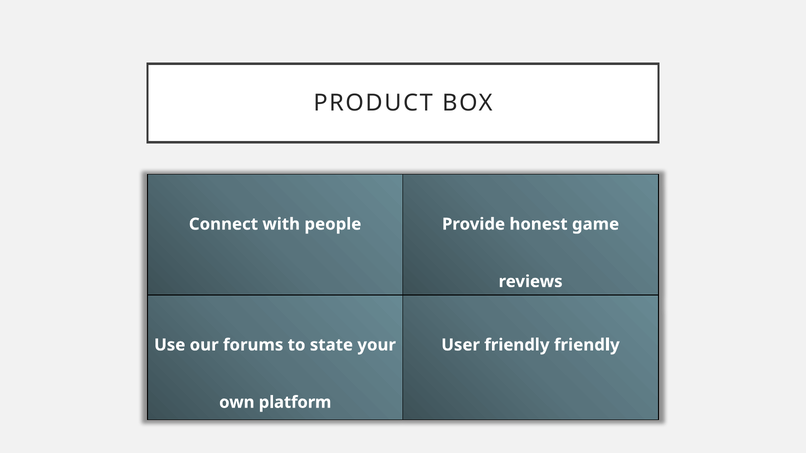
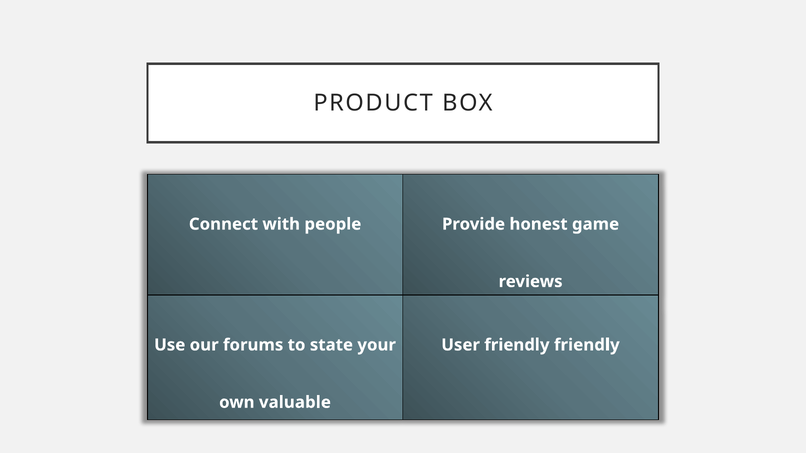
platform: platform -> valuable (295, 403)
